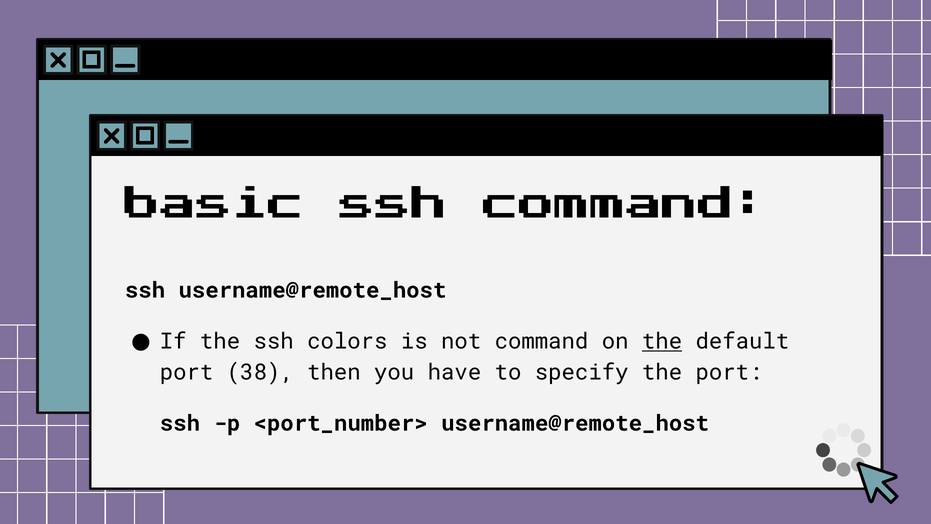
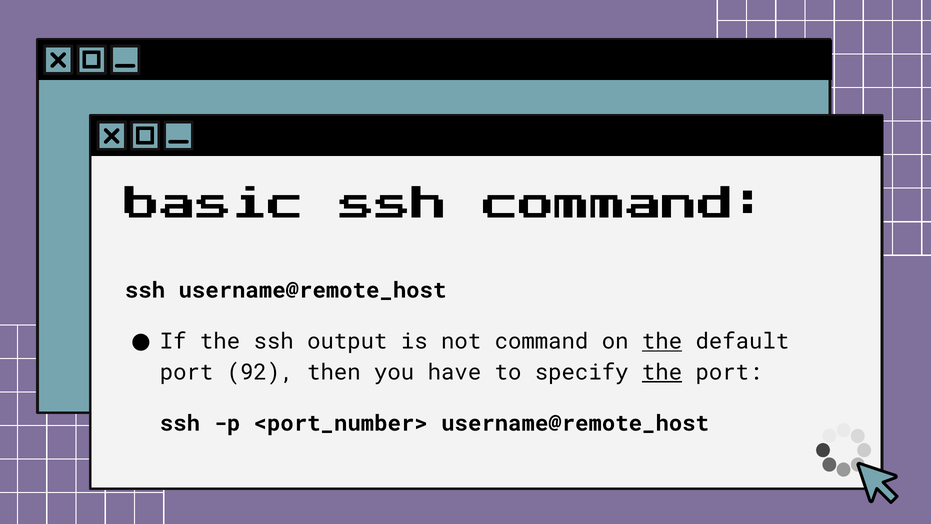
colors: colors -> output (347, 341)
38: 38 -> 92 (260, 372)
the underline: none -> present (662, 372)
